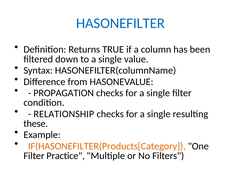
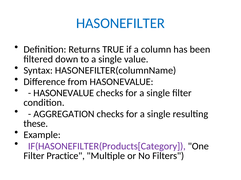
PROPAGATION: PROPAGATION -> HASONEVALUE (64, 93)
RELATIONSHIP: RELATIONSHIP -> AGGREGATION (64, 114)
IF(HASONEFILTER(Products[Category colour: orange -> purple (107, 147)
